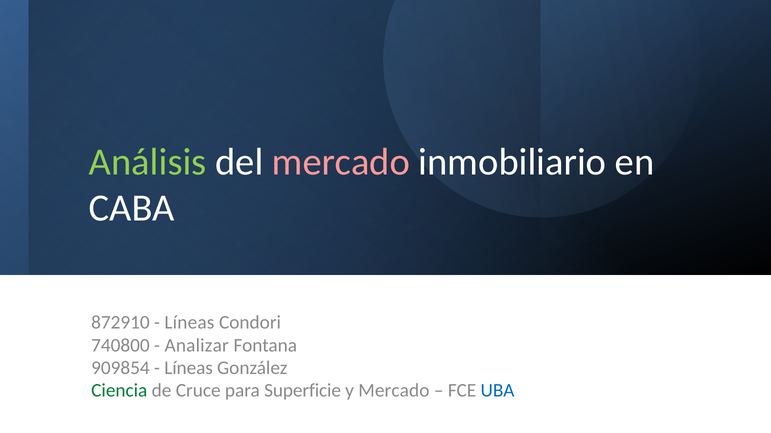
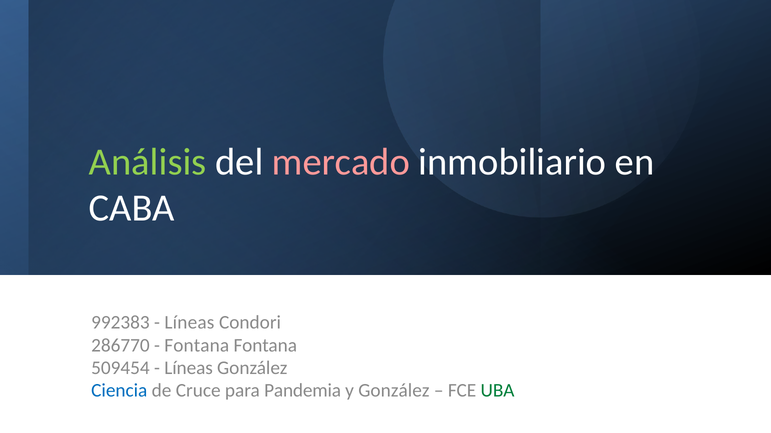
872910: 872910 -> 992383 (120, 323)
740800: 740800 -> 286770 (120, 346)
Analizar: Analizar -> Fontana (197, 346)
909854: 909854 -> 509454 (120, 368)
Ciencia colour: green -> blue (119, 391)
Superficie: Superficie -> Pandemia (303, 391)
y Mercado: Mercado -> González (394, 391)
UBA colour: blue -> green (498, 391)
